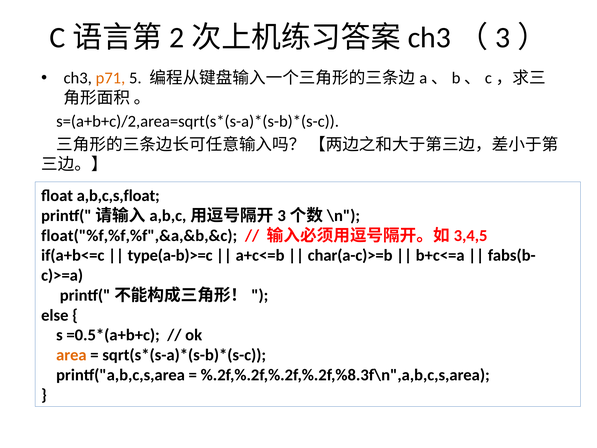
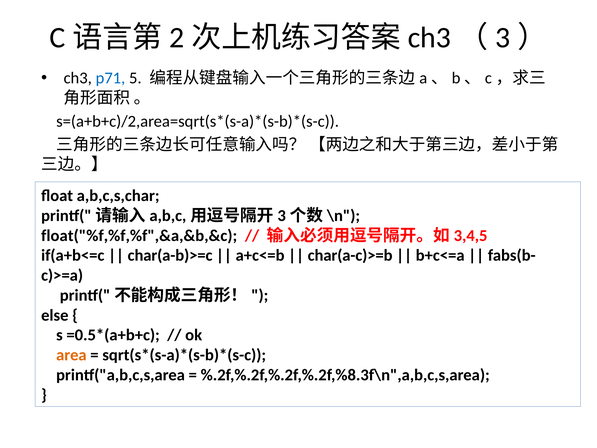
p71 colour: orange -> blue (110, 78)
a,b,c,s,float: a,b,c,s,float -> a,b,c,s,char (118, 196)
type(a-b)>=c: type(a-b)>=c -> char(a-b)>=c (170, 255)
